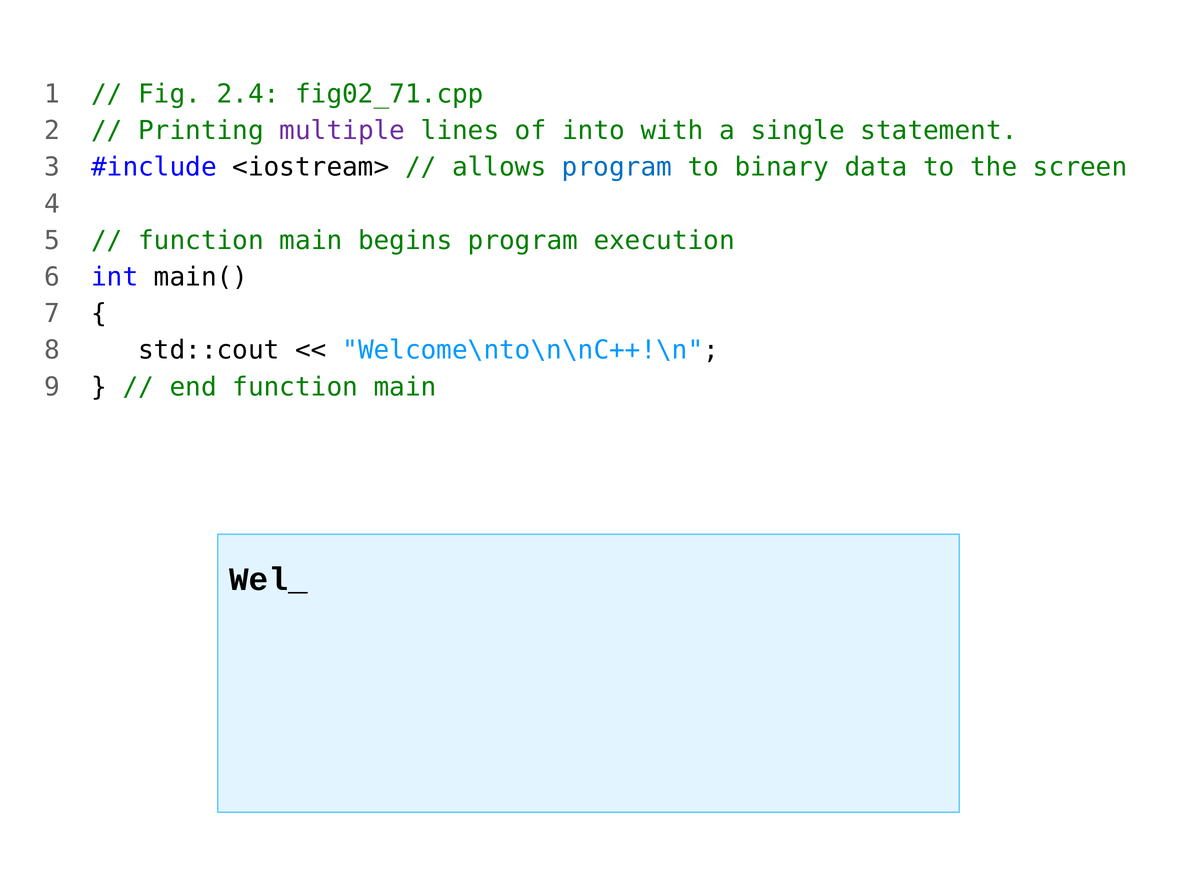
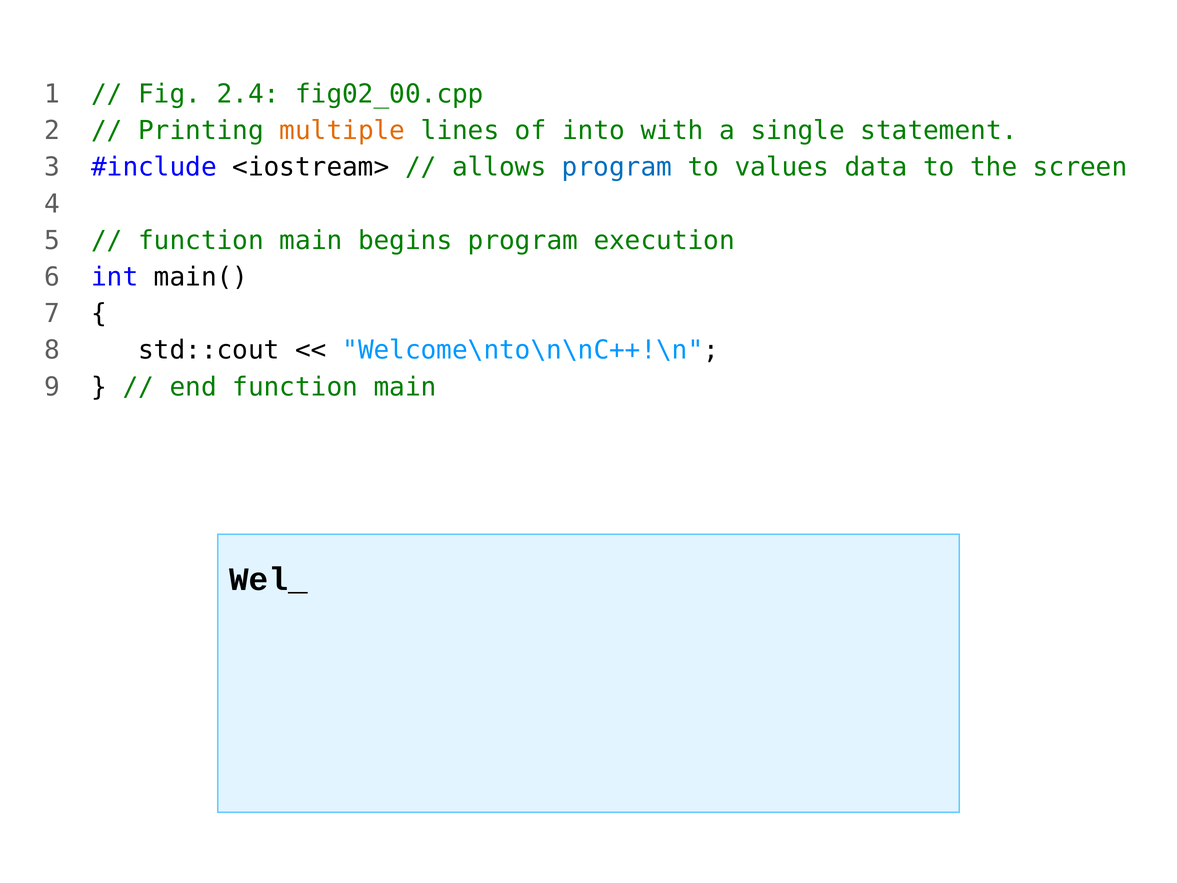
fig02_71.cpp: fig02_71.cpp -> fig02_00.cpp (389, 94)
multiple colour: purple -> orange (342, 131)
binary: binary -> values (782, 167)
